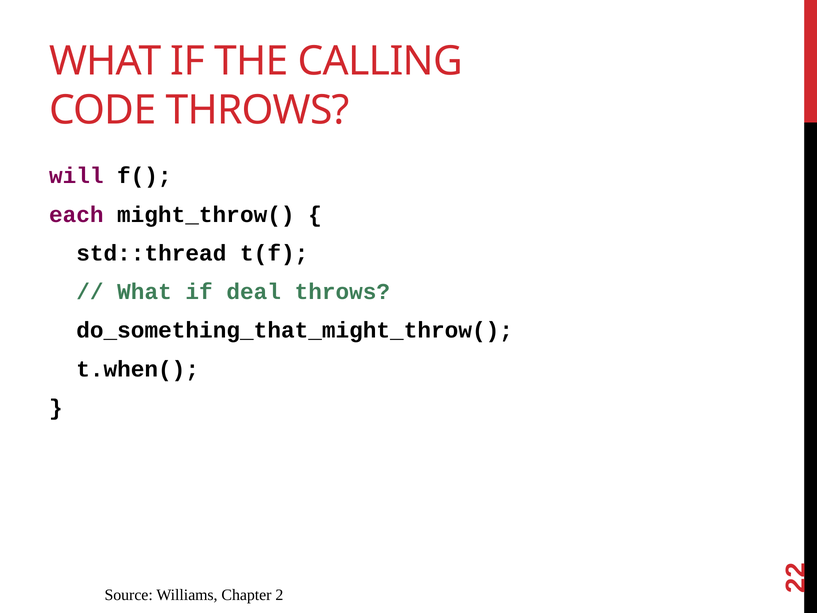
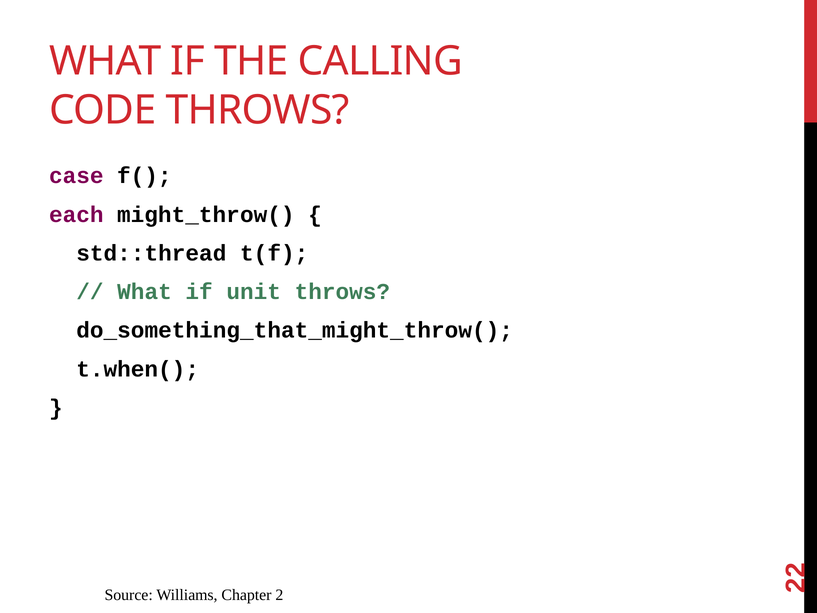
will: will -> case (76, 176)
deal: deal -> unit (254, 292)
